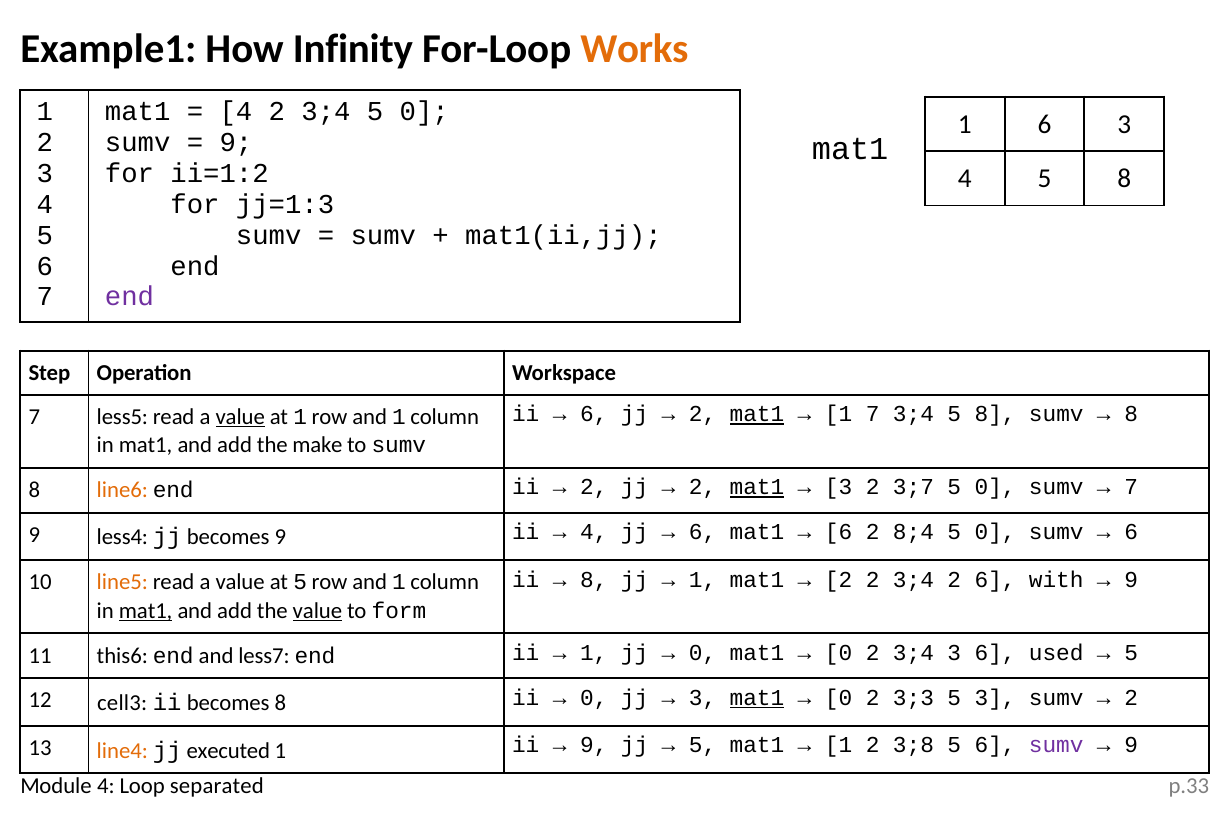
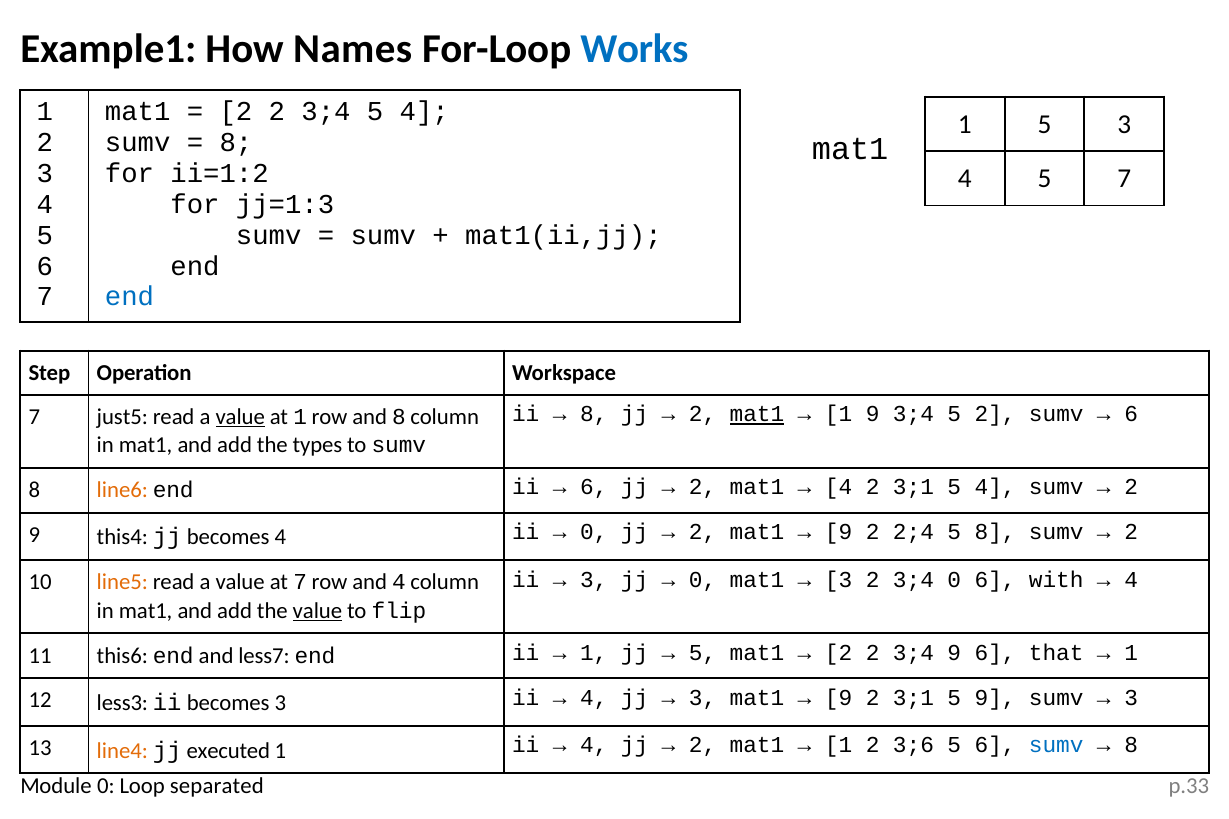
Infinity: Infinity -> Names (353, 49)
Works colour: orange -> blue (634, 49)
4: 4 -> 2 (236, 112)
3;4 5 0: 0 -> 4 (424, 112)
1 6: 6 -> 5 (1044, 124)
9: 9 -> 8 (236, 143)
4 5 8: 8 -> 7 (1124, 179)
end colour: purple -> blue (129, 297)
6: 6 -> 8 (594, 414)
1 7: 7 -> 9 (873, 414)
3;4 5 8: 8 -> 2 (995, 414)
8: 8 -> 6 (1131, 414)
less5: less5 -> just5 (122, 417)
1 row and 1: 1 -> 8 (399, 417)
make: make -> types (317, 445)
2: 2 -> 6 (594, 488)
mat1 underline: present -> none (757, 488)
3: 3 -> 4 (839, 488)
3;7: 3;7 -> 3;1 (913, 488)
0: 0 -> 4 (995, 488)
7: 7 -> 2 (1131, 488)
less4: less4 -> this4 (122, 538)
becomes 9: 9 -> 4 (280, 538)
4: 4 -> 0 (594, 532)
6: 6 -> 2 (703, 532)
6: 6 -> 9 (839, 532)
8;4: 8;4 -> 2;4 (913, 532)
0: 0 -> 8 (995, 532)
6: 6 -> 2 (1131, 532)
8: 8 -> 3 (594, 580)
1: 1 -> 0 (703, 580)
2: 2 -> 3 (839, 580)
3;4 2: 2 -> 0 (954, 580)
9: 9 -> 4 (1131, 580)
at 5: 5 -> 7 (300, 583)
1: 1 -> 4 (399, 583)
mat1 underline: present -> none (146, 611)
form: form -> flip (399, 611)
0: 0 -> 5 (703, 653)
0: 0 -> 2 (839, 653)
3;4 3: 3 -> 9 (954, 653)
used: used -> that (1056, 653)
5: 5 -> 1 (1131, 653)
cell3: cell3 -> less3 (122, 703)
becomes 8: 8 -> 3 (280, 703)
0: 0 -> 4 (594, 698)
mat1 underline: present -> none (757, 698)
0: 0 -> 9 (839, 698)
3;3: 3;3 -> 3;1 (913, 698)
5 3: 3 -> 9 (995, 698)
2: 2 -> 3 (1131, 698)
9: 9 -> 4 (594, 746)
5: 5 -> 2 (703, 746)
3;8: 3;8 -> 3;6 (913, 746)
sumv colour: purple -> blue (1056, 746)
9: 9 -> 8 (1131, 746)
Module 4: 4 -> 0 (106, 787)
